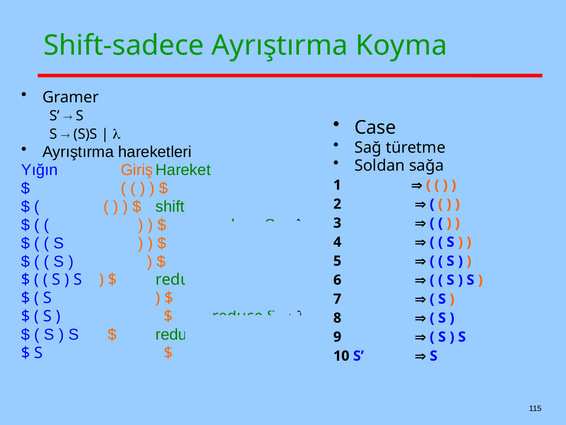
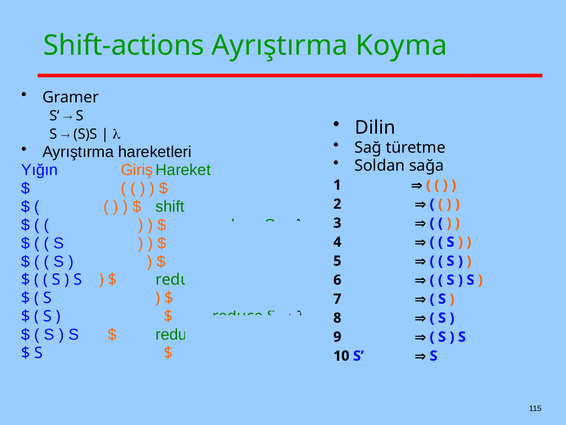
Shift-sadece: Shift-sadece -> Shift-actions (124, 45)
Case: Case -> Dilin (375, 127)
